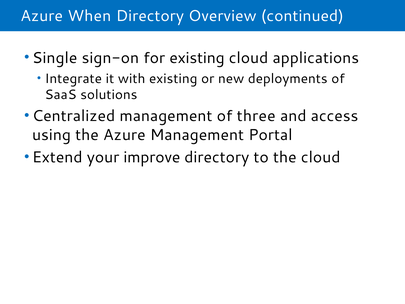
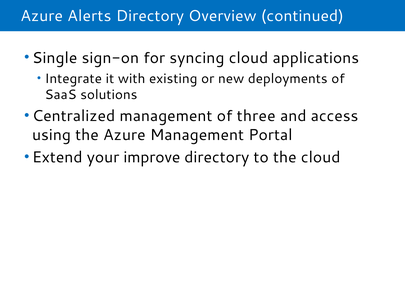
When: When -> Alerts (89, 16)
for existing: existing -> syncing (197, 58)
